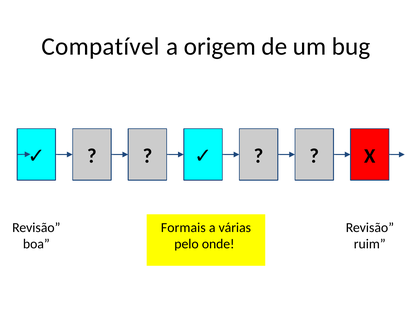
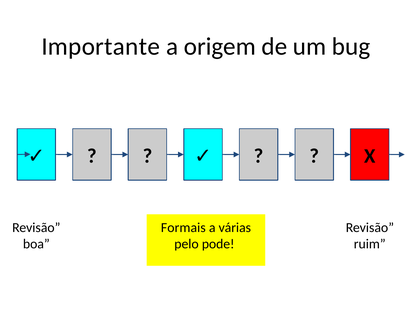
Compatível: Compatível -> Importante (101, 46)
onde: onde -> pode (218, 244)
